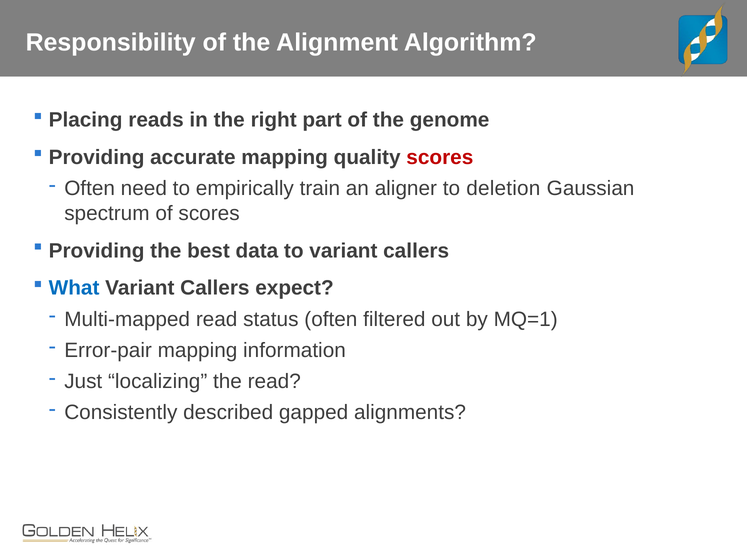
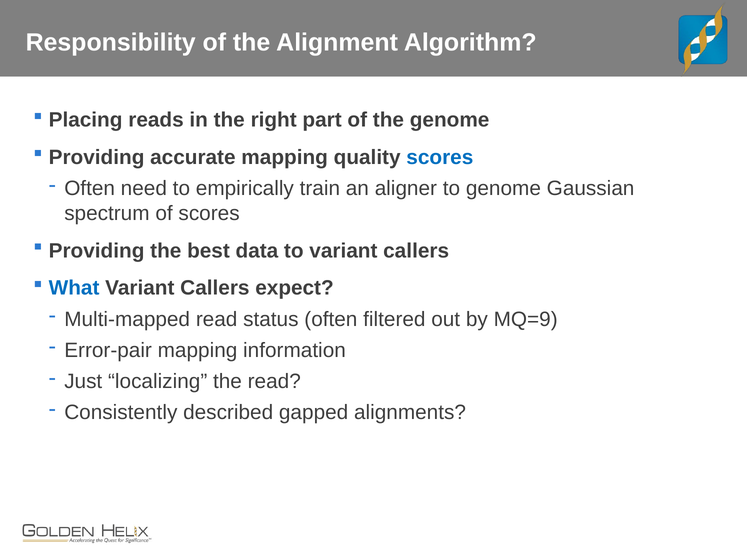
scores colour: red -> blue (440, 157)
to deletion: deletion -> genome (503, 189)
MQ=1: MQ=1 -> MQ=9 (526, 319)
